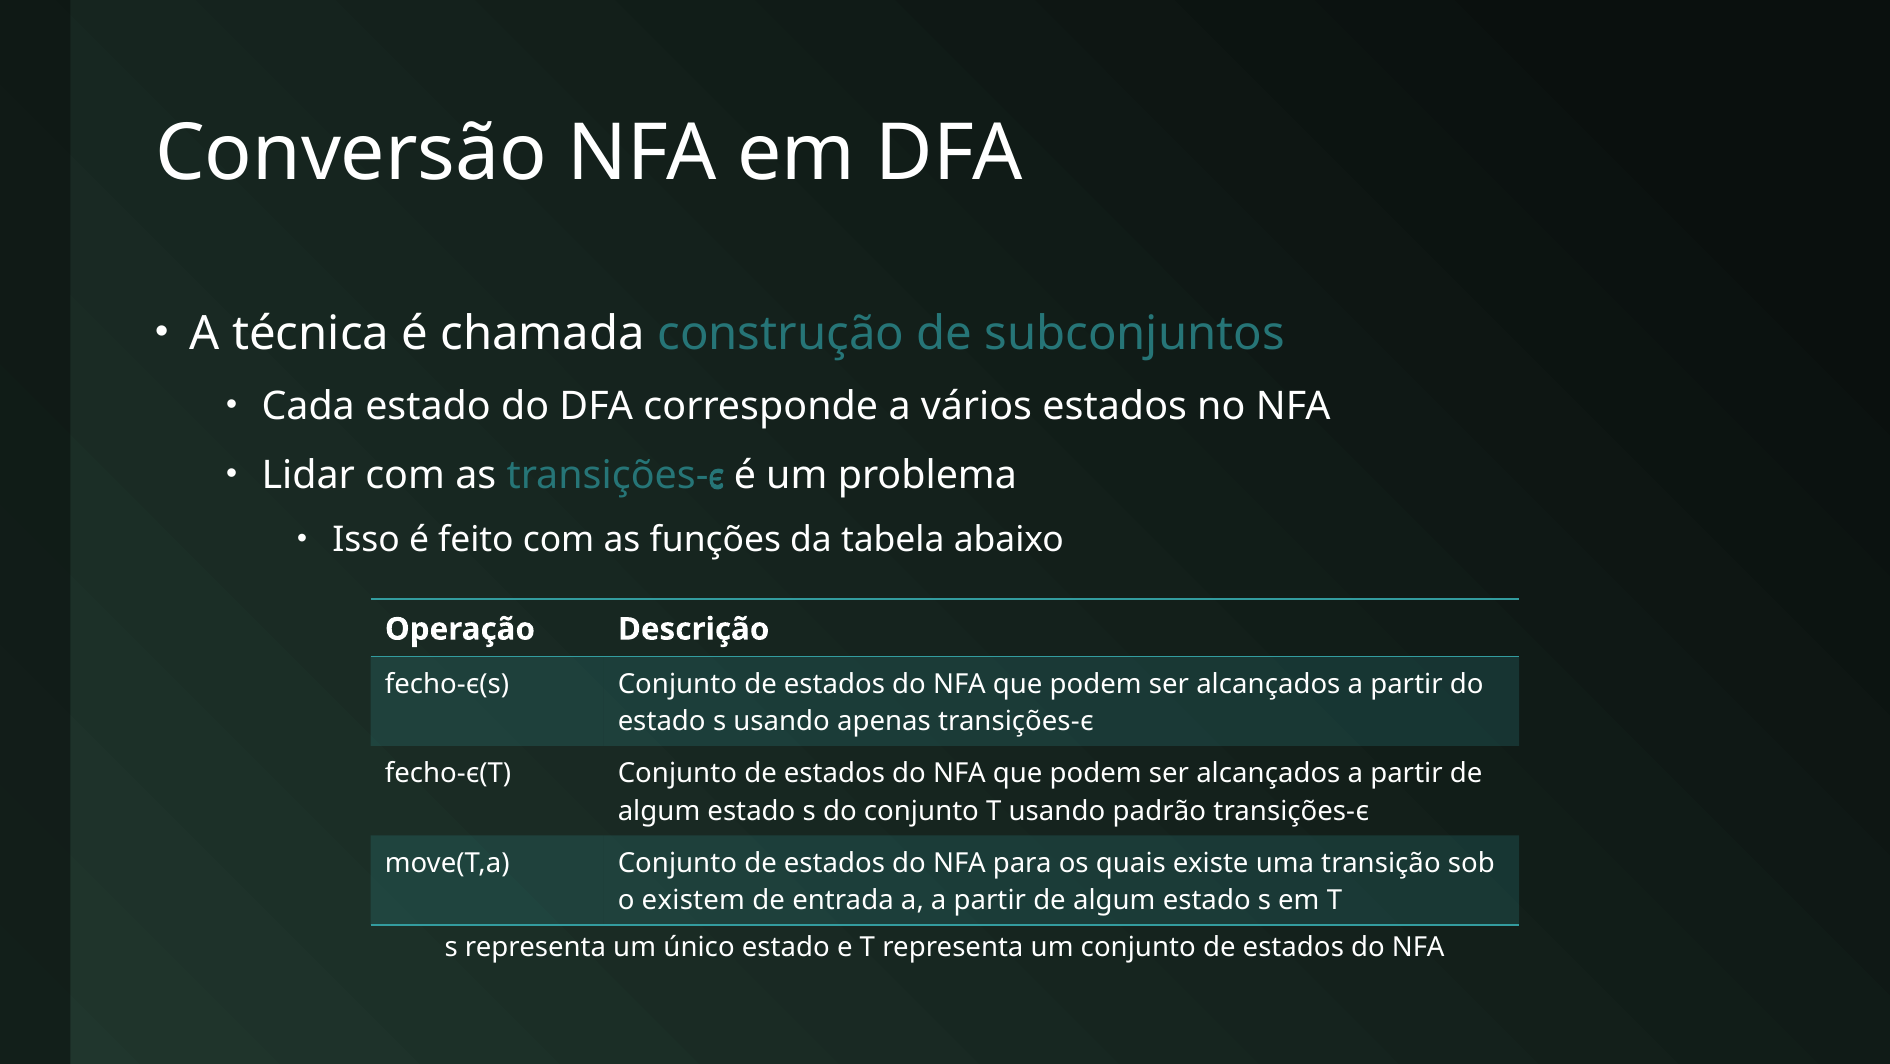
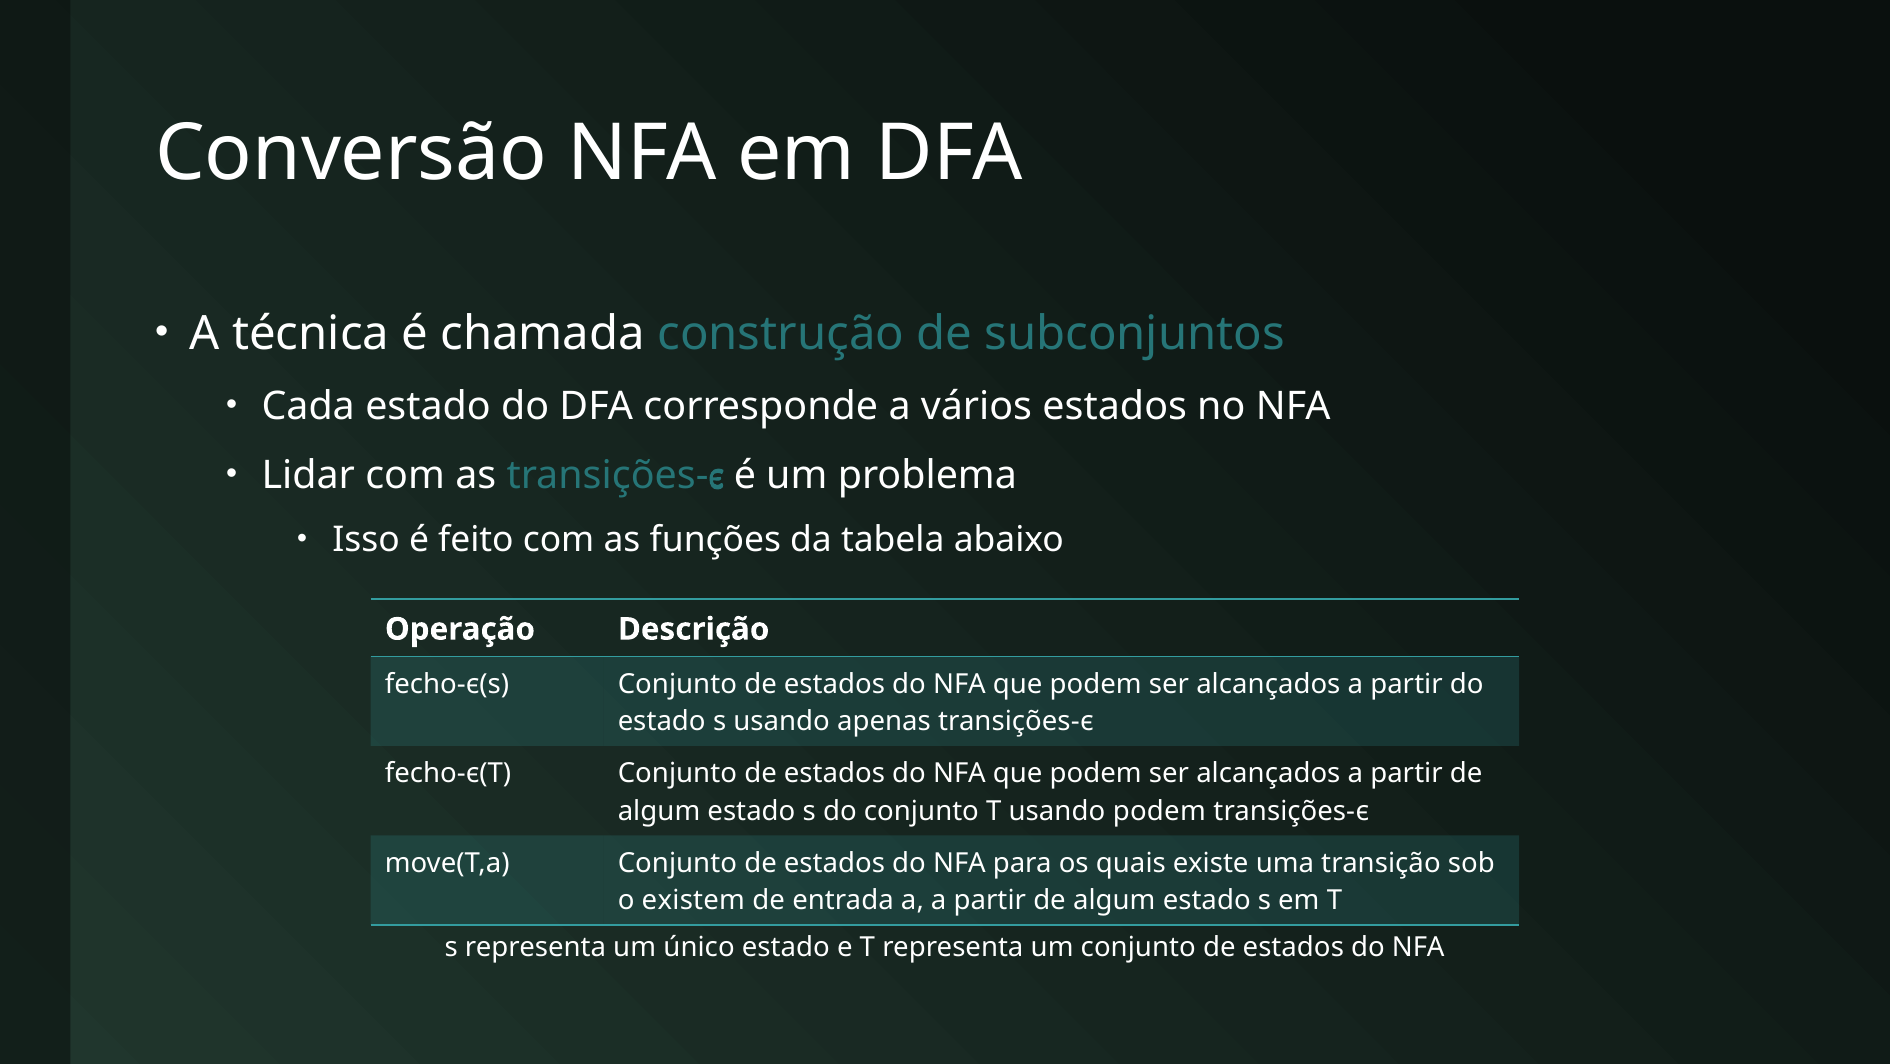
usando padrão: padrão -> podem (1159, 811)
